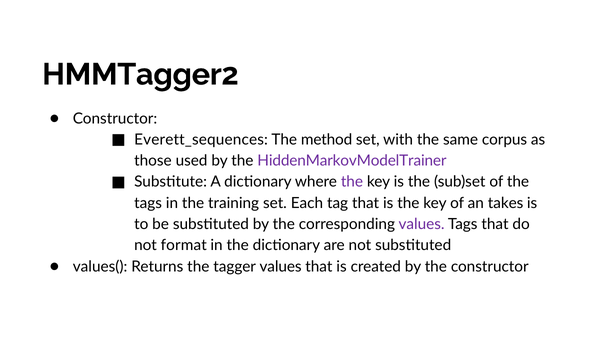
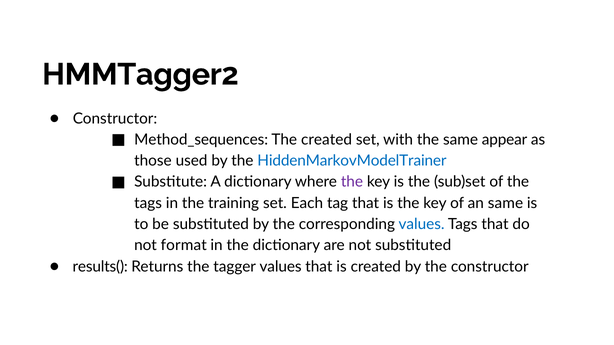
Everett_sequences: Everett_sequences -> Method_sequences (201, 140)
The method: method -> created (327, 140)
corpus: corpus -> appear (505, 140)
HiddenMarkovModelTrainer colour: purple -> blue (352, 161)
an takes: takes -> same (506, 203)
values colour: purple -> blue (422, 224)
values(: values( -> results( (100, 267)
